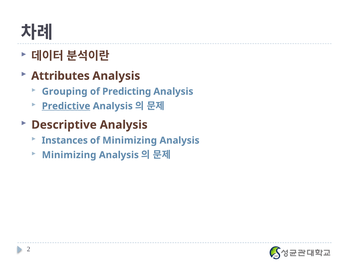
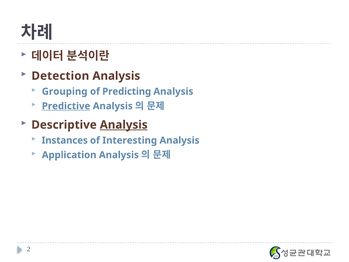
Attributes: Attributes -> Detection (60, 76)
Analysis underline: none -> present (124, 125)
of Minimizing: Minimizing -> Interesting (130, 140)
Minimizing: Minimizing -> Application (69, 155)
